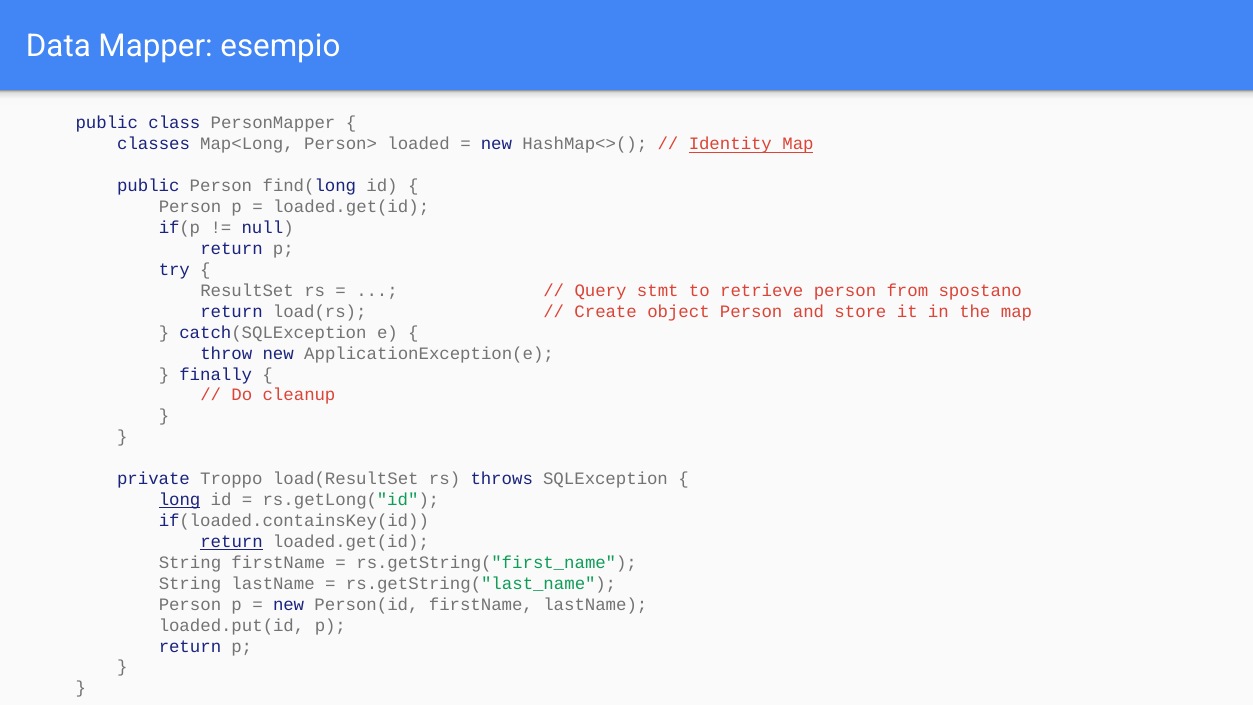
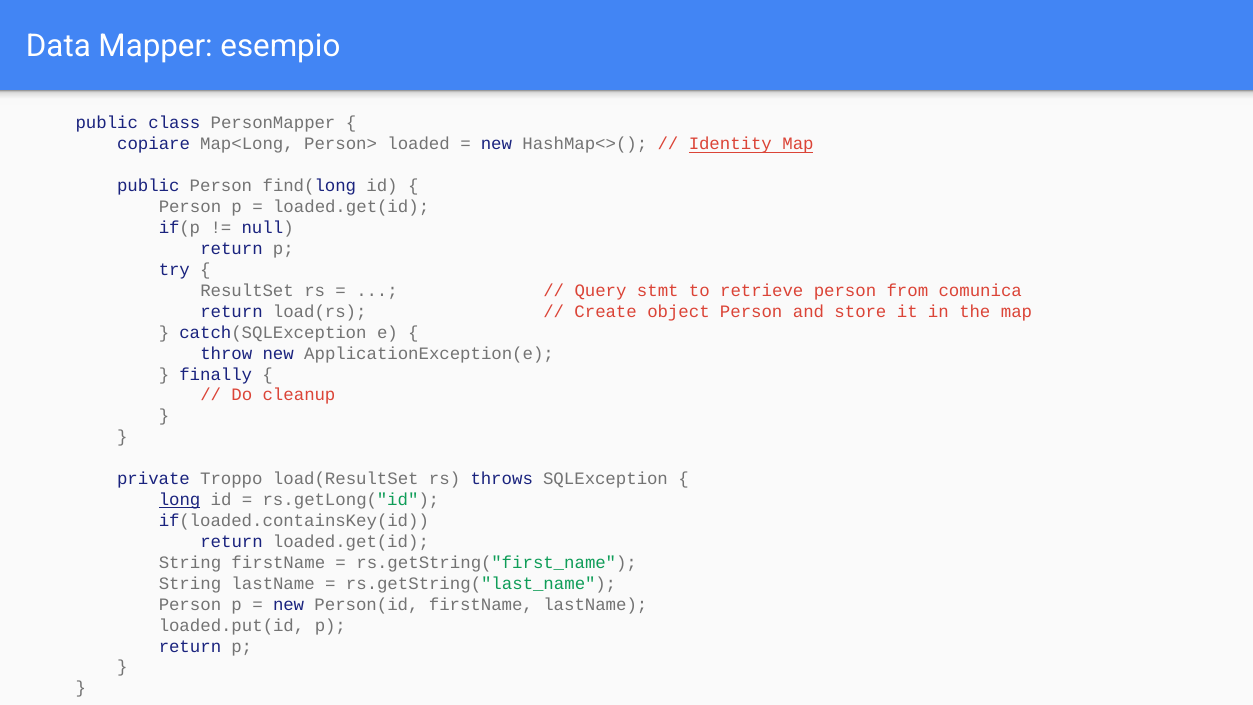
classes: classes -> copiare (154, 144)
spostano: spostano -> comunica (980, 291)
return underline: present -> none (232, 542)
